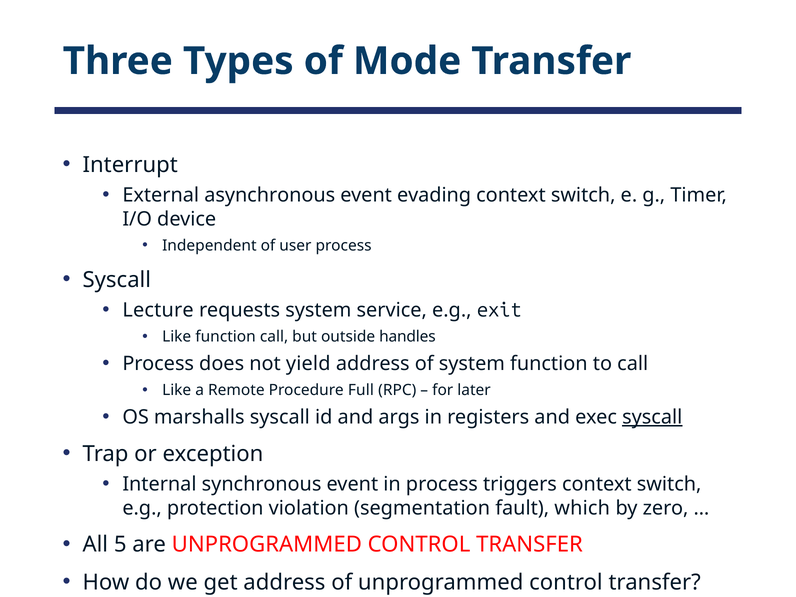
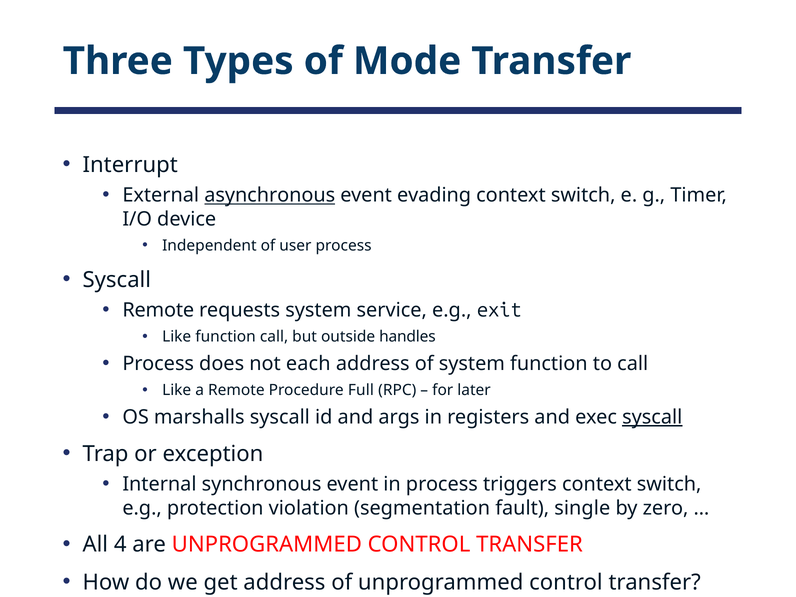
asynchronous underline: none -> present (270, 195)
Lecture: Lecture -> Remote (158, 310)
yield: yield -> each (308, 364)
which: which -> single (582, 508)
5: 5 -> 4 (120, 545)
